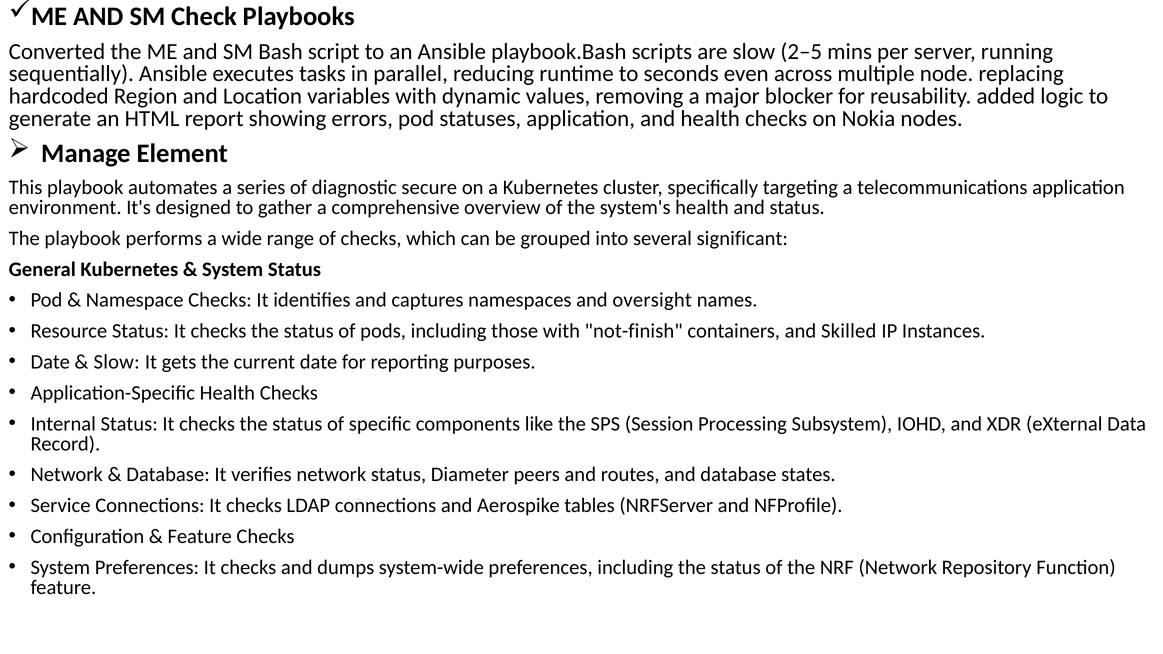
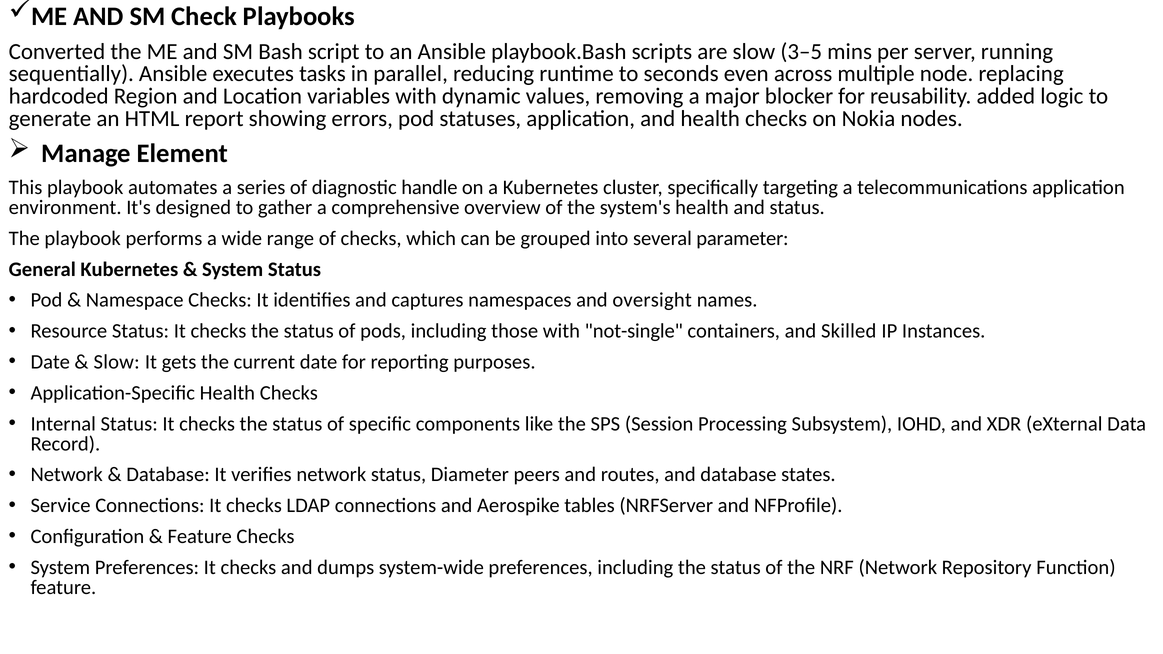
2–5: 2–5 -> 3–5 (801, 51)
secure: secure -> handle (429, 187)
significant: significant -> parameter (742, 238)
not-finish: not-finish -> not-single (634, 331)
